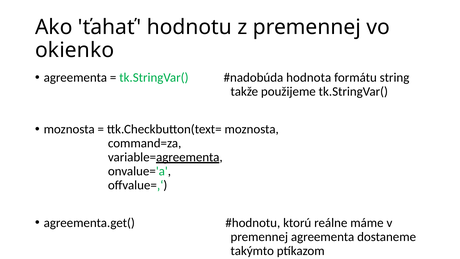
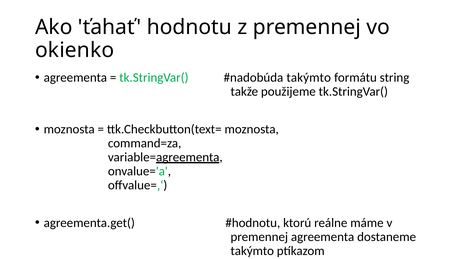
hodnota: hodnota -> takýmto (309, 78)
